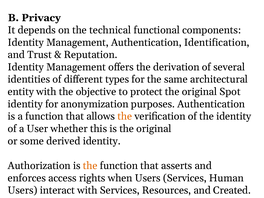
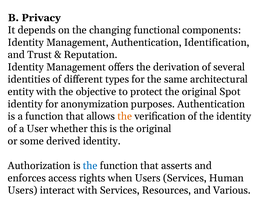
technical: technical -> changing (110, 30)
the colour: orange -> blue (90, 166)
Created: Created -> Various (232, 190)
